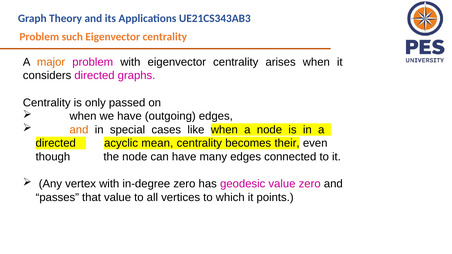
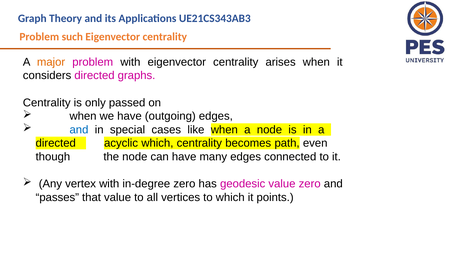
and colour: orange -> blue (79, 130)
acyclic mean: mean -> which (157, 143)
their: their -> path (287, 143)
